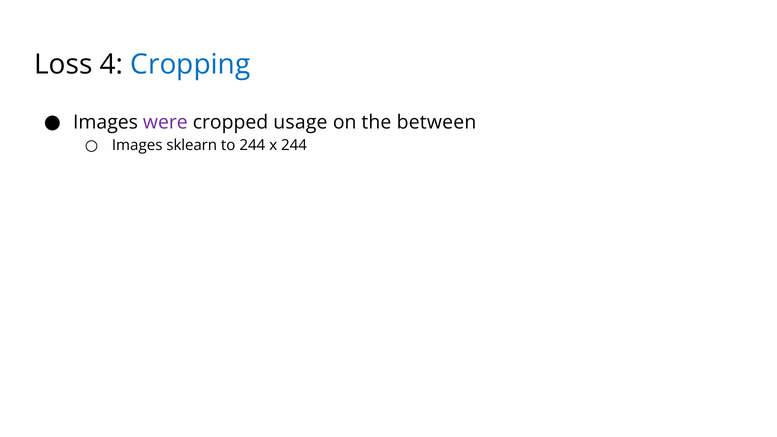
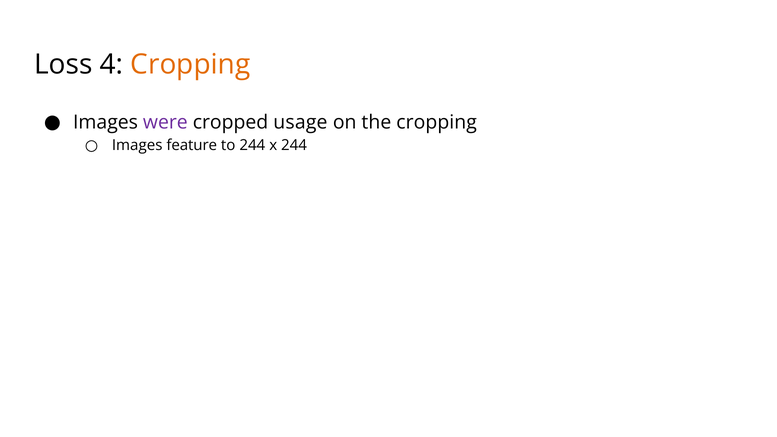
Cropping colour: blue -> orange (190, 64)
the between: between -> cropping (437, 122)
sklearn: sklearn -> feature (192, 145)
